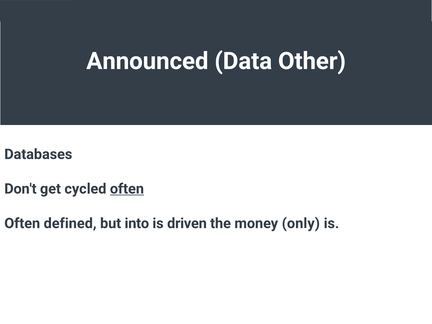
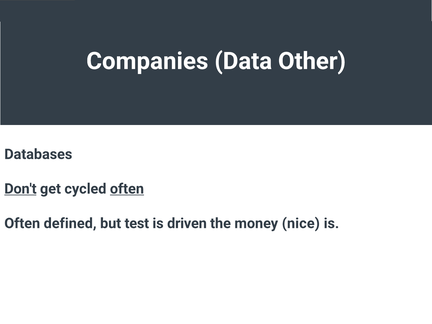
Announced: Announced -> Companies (147, 61)
Don't underline: none -> present (20, 189)
into: into -> test (137, 223)
only: only -> nice (301, 223)
